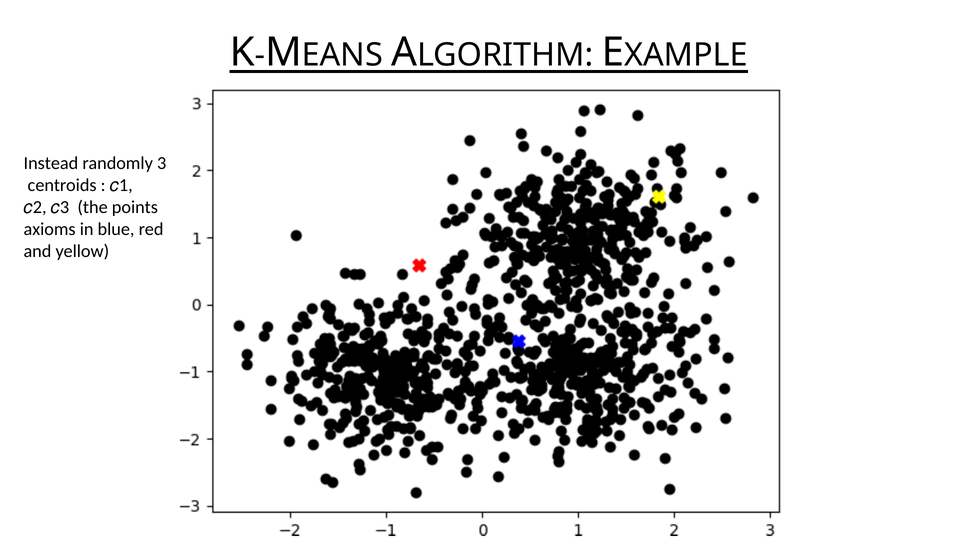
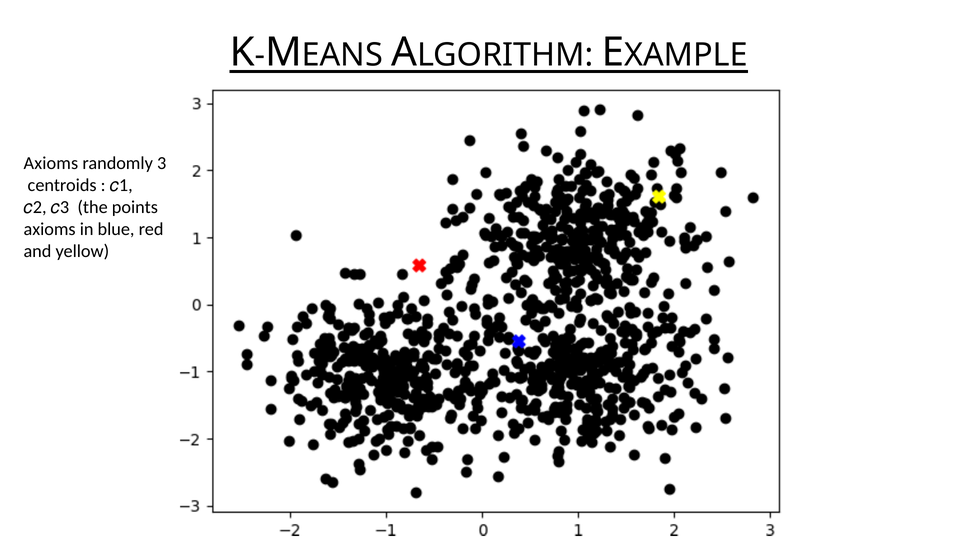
Instead: Instead -> Axioms (51, 163)
